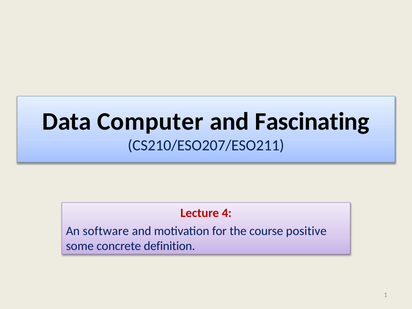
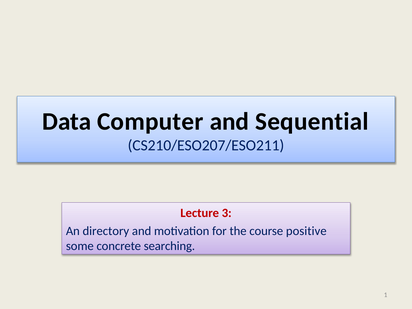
Fascinating: Fascinating -> Sequential (312, 122)
4: 4 -> 3 (227, 213)
software: software -> directory (106, 231)
definition: definition -> searching (169, 246)
